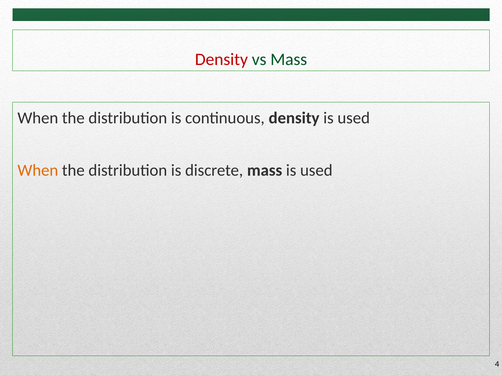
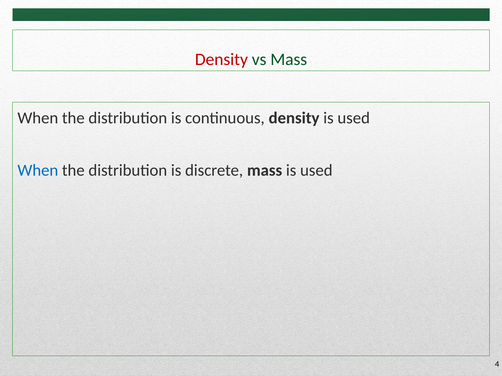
When colour: orange -> blue (38, 171)
